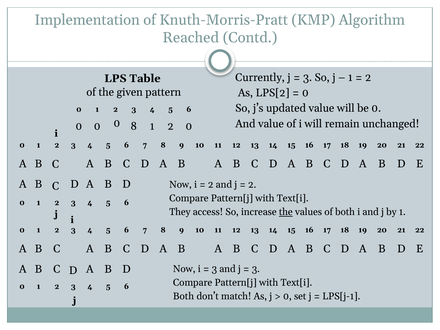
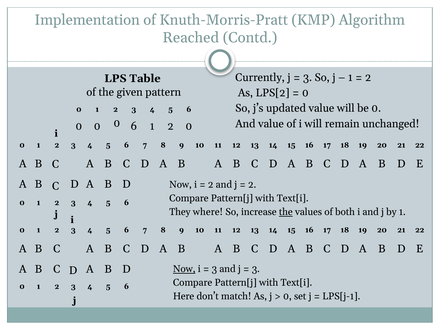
0 8: 8 -> 6 (134, 126)
access: access -> where (208, 212)
Now underline: none -> present (184, 269)
Both: Both -> Here (184, 296)
